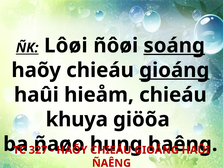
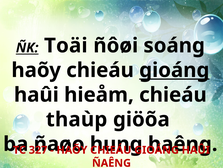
Lôøi: Lôøi -> Toäi (66, 45)
soáng underline: present -> none (174, 45)
khuya: khuya -> thaùp (77, 119)
